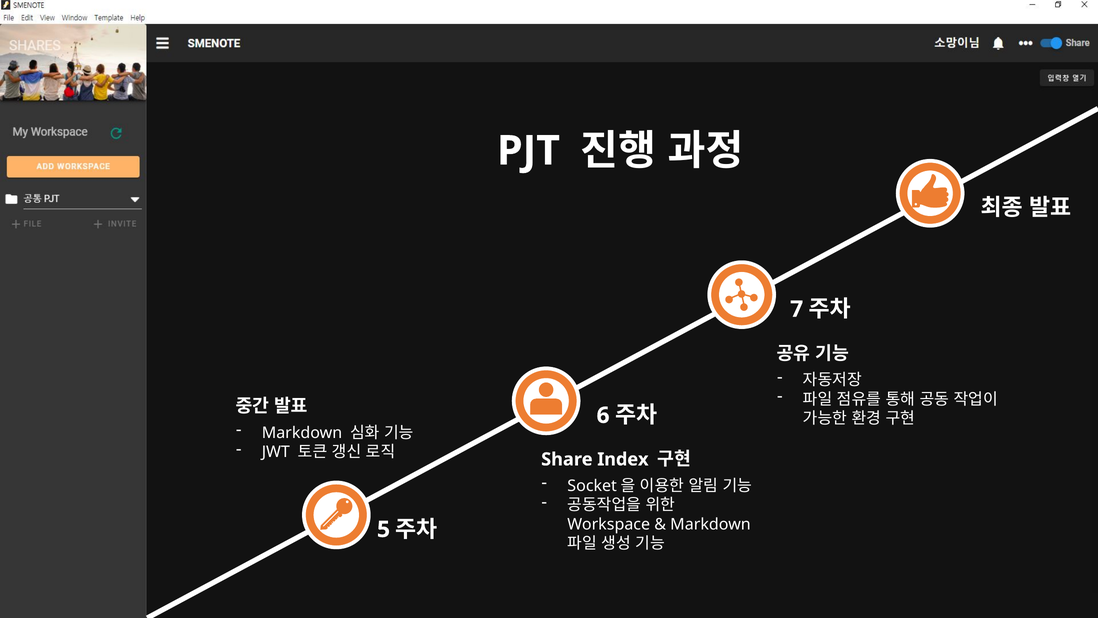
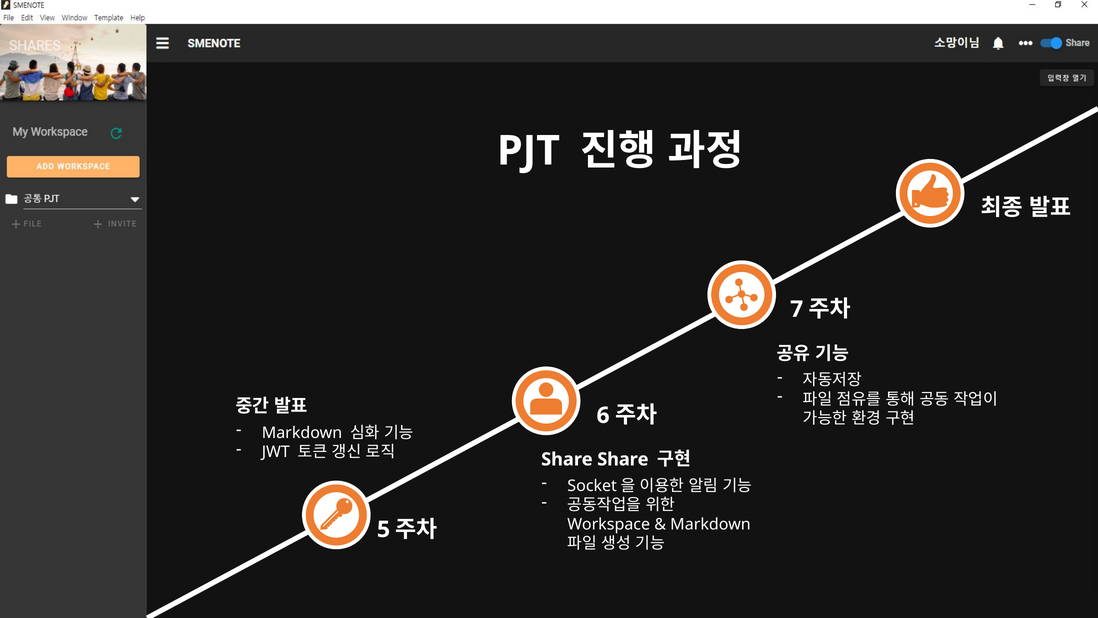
Share Index: Index -> Share (623, 459)
